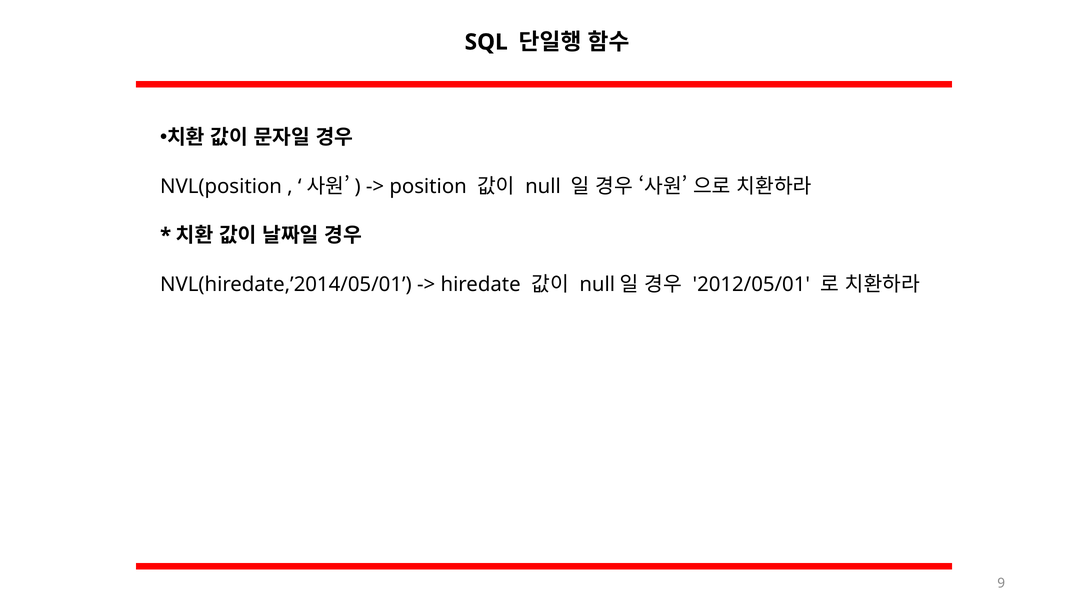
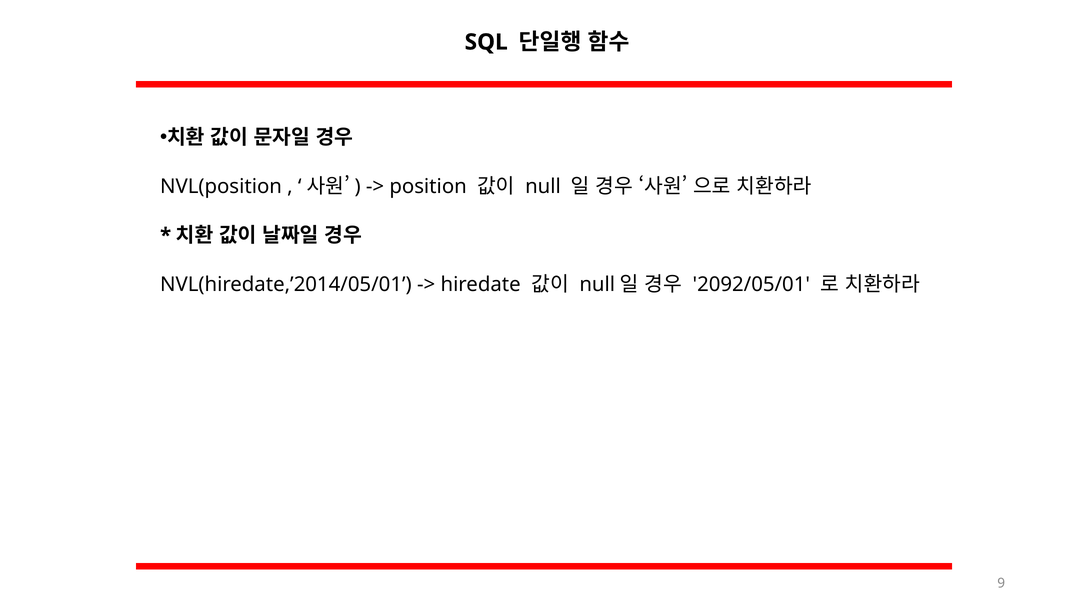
2012/05/01: 2012/05/01 -> 2092/05/01 (751, 284)
